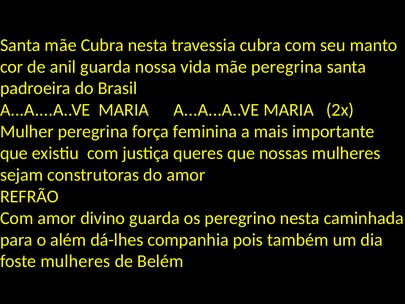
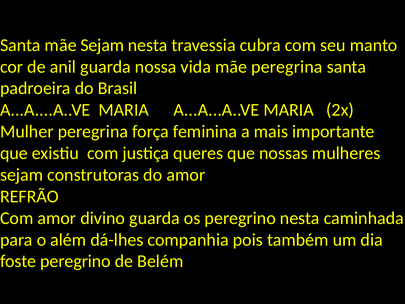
mãe Cubra: Cubra -> Sejam (102, 45)
foste mulheres: mulheres -> peregrino (76, 261)
